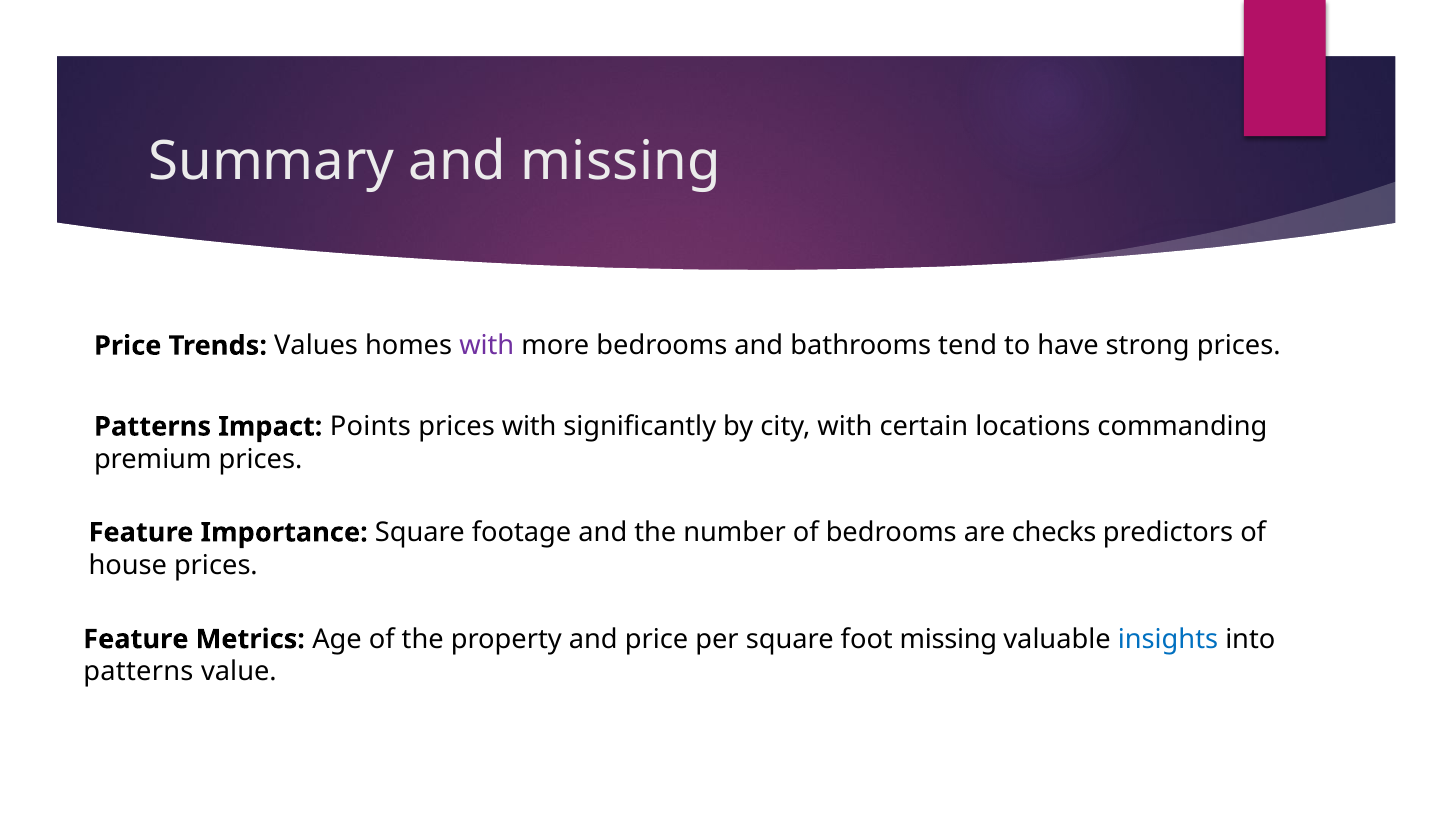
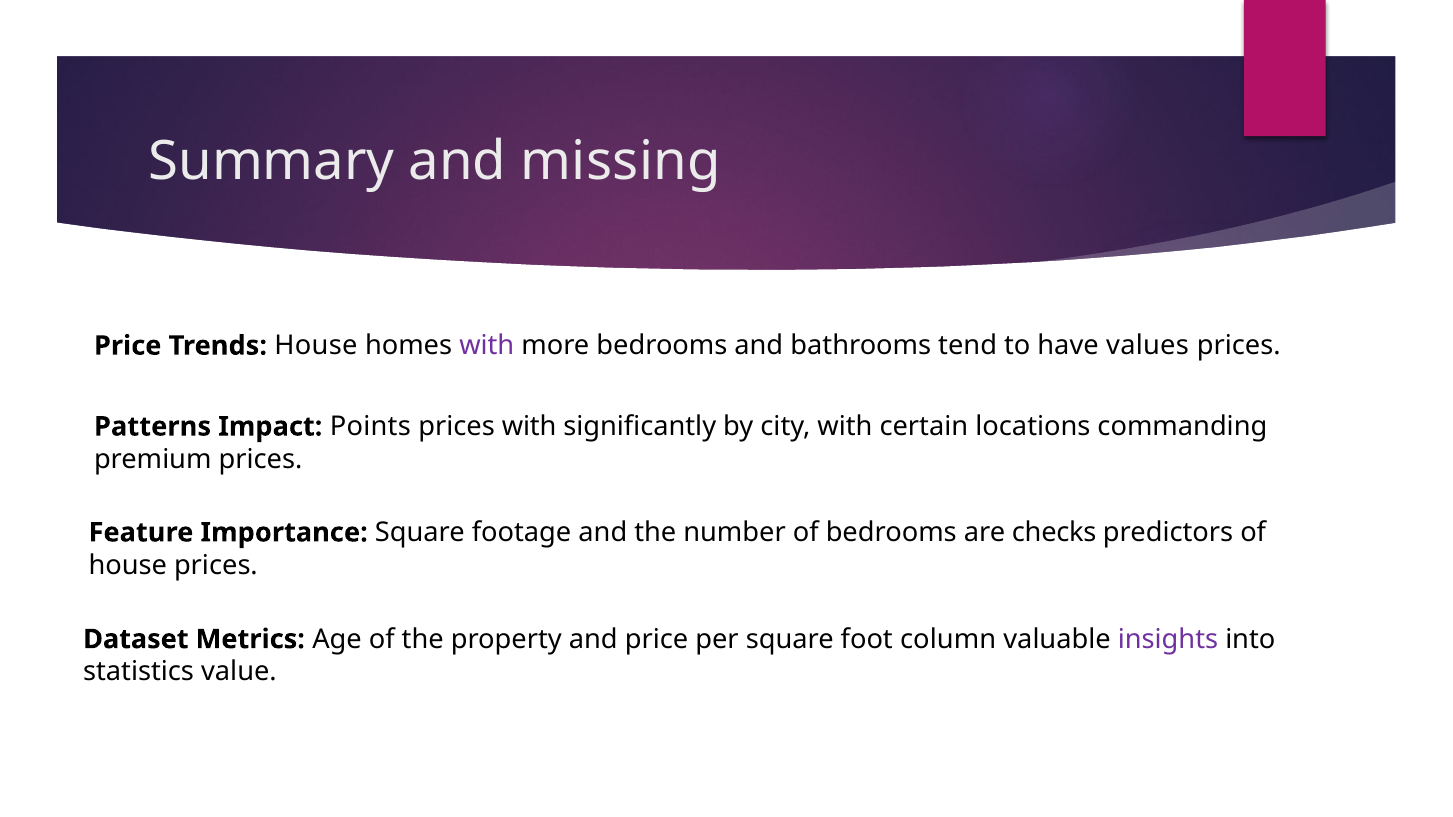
Trends Values: Values -> House (316, 346)
strong: strong -> values (1148, 346)
Feature: Feature -> Dataset (136, 639)
foot missing: missing -> column (948, 639)
insights colour: blue -> purple (1168, 639)
patterns: patterns -> statistics (139, 672)
